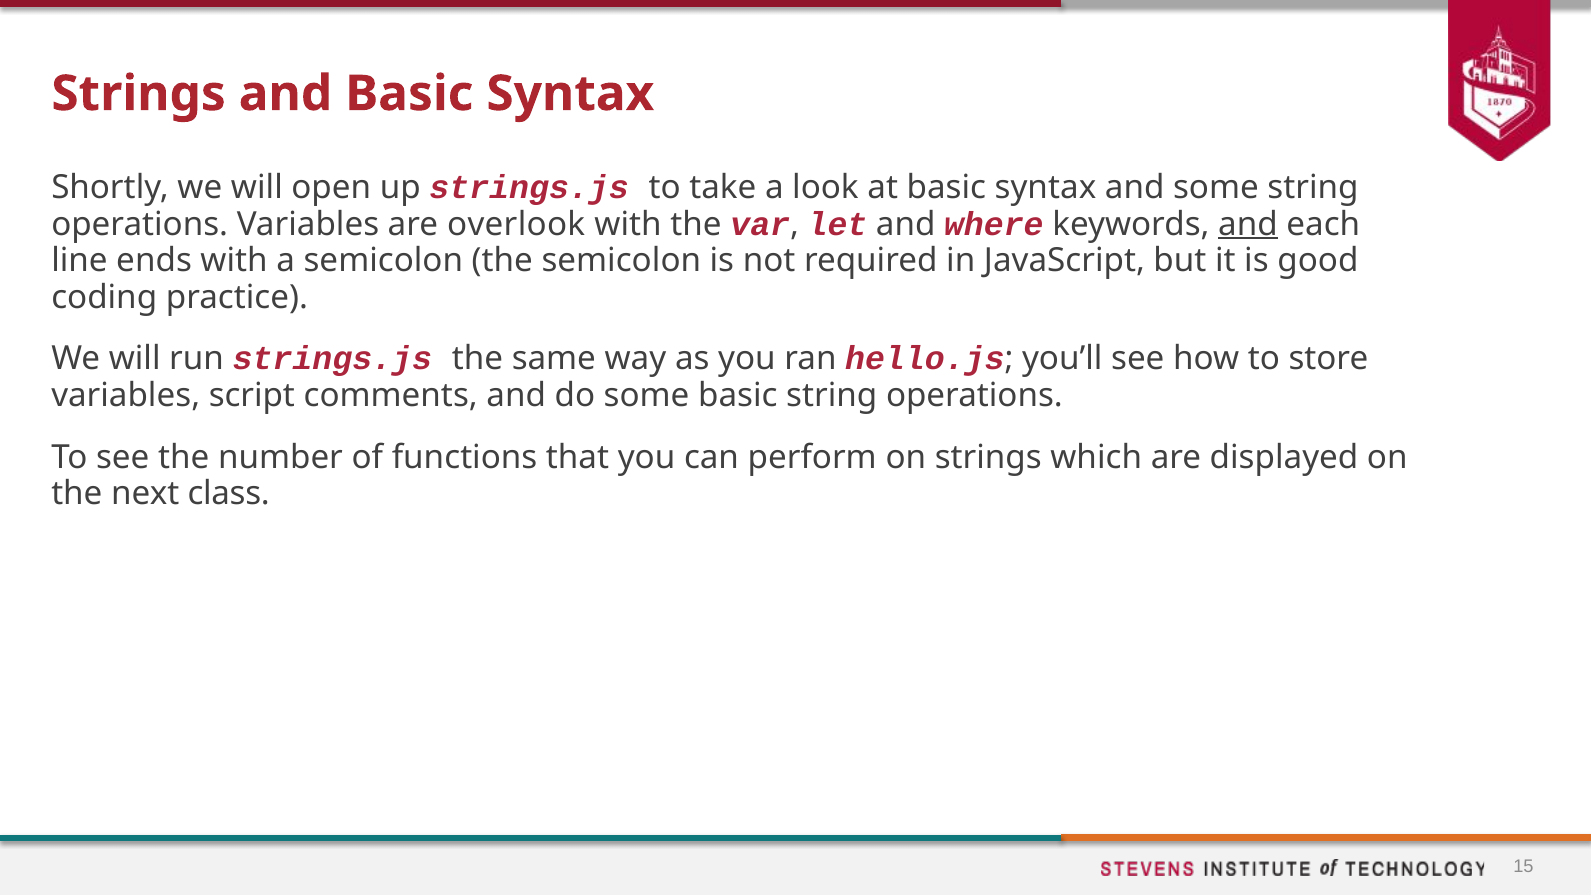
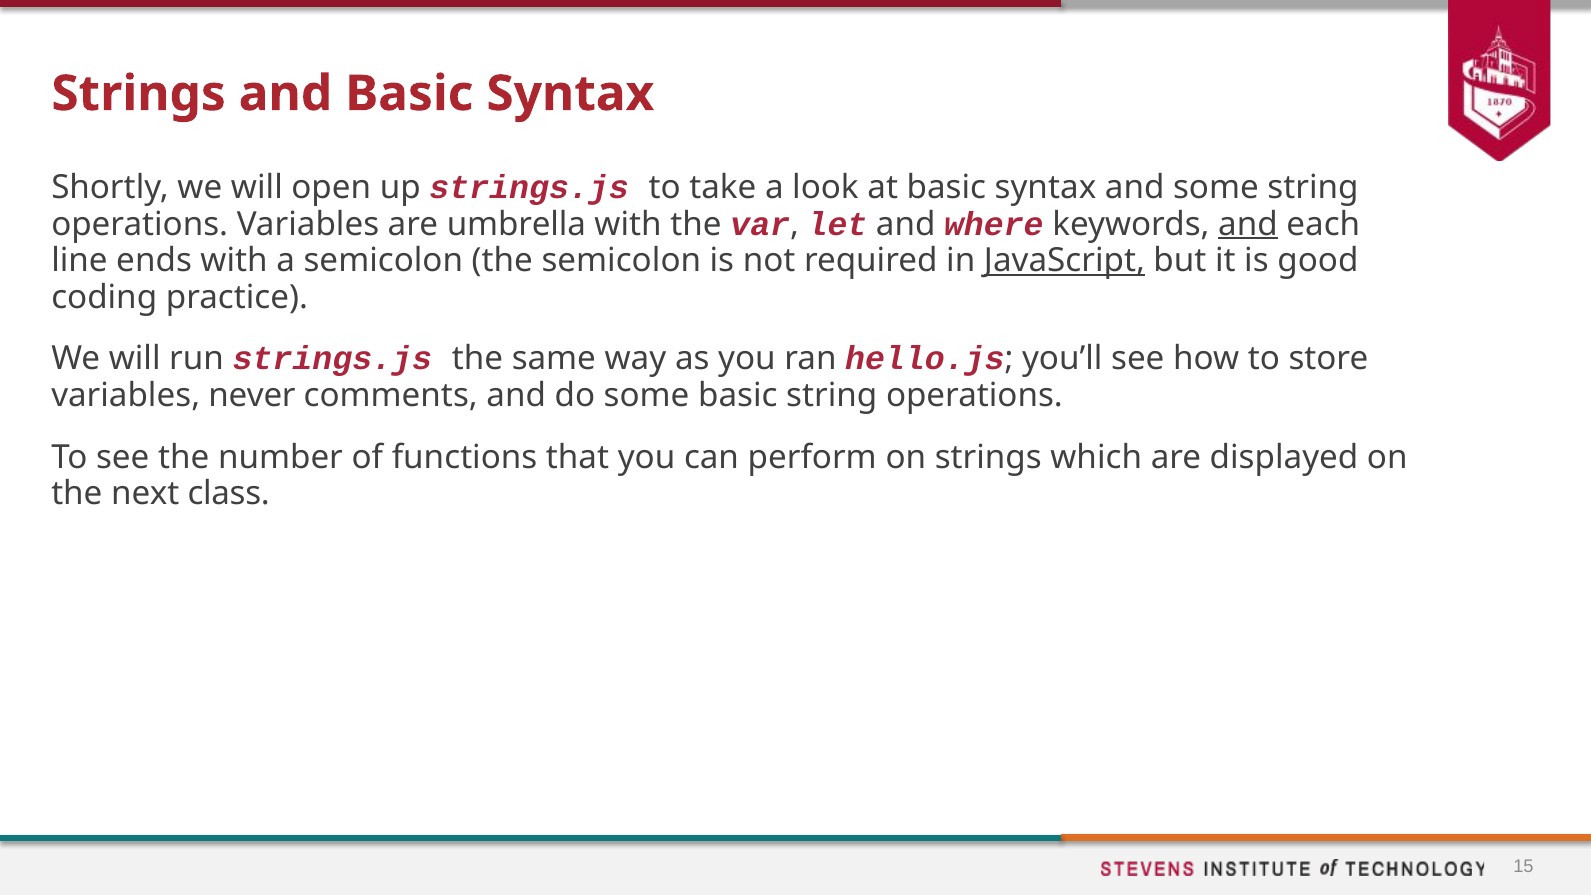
overlook: overlook -> umbrella (516, 224)
JavaScript underline: none -> present (1064, 261)
script: script -> never (252, 396)
